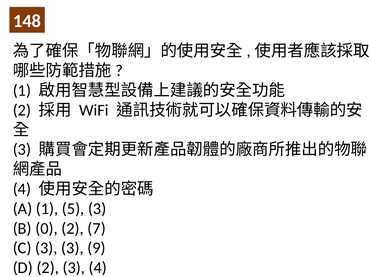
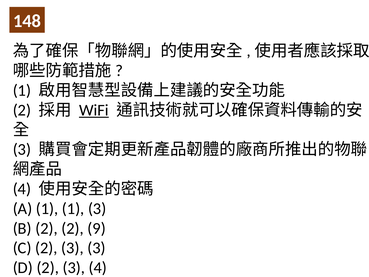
WiFi underline: none -> present (94, 110)
1 5: 5 -> 1 (73, 208)
B 0: 0 -> 2 (47, 228)
7: 7 -> 9 (97, 228)
C 3: 3 -> 2 (46, 248)
3 9: 9 -> 3 (96, 248)
